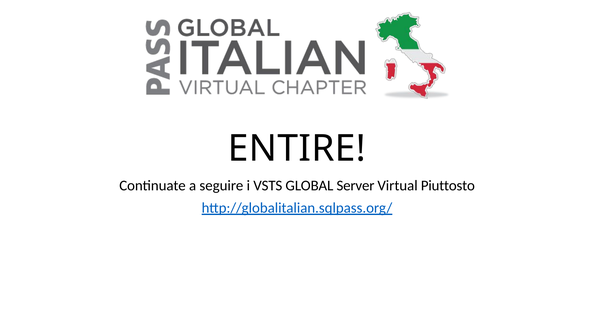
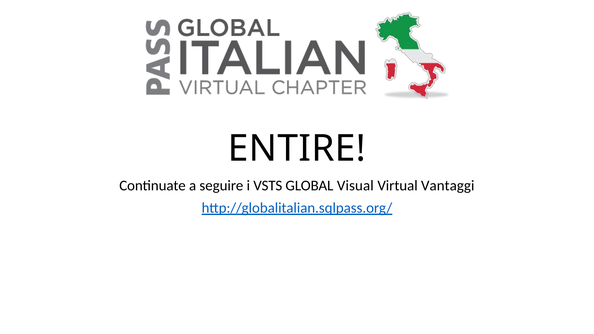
Server: Server -> Visual (355, 186)
Piuttosto: Piuttosto -> Vantaggi (448, 186)
